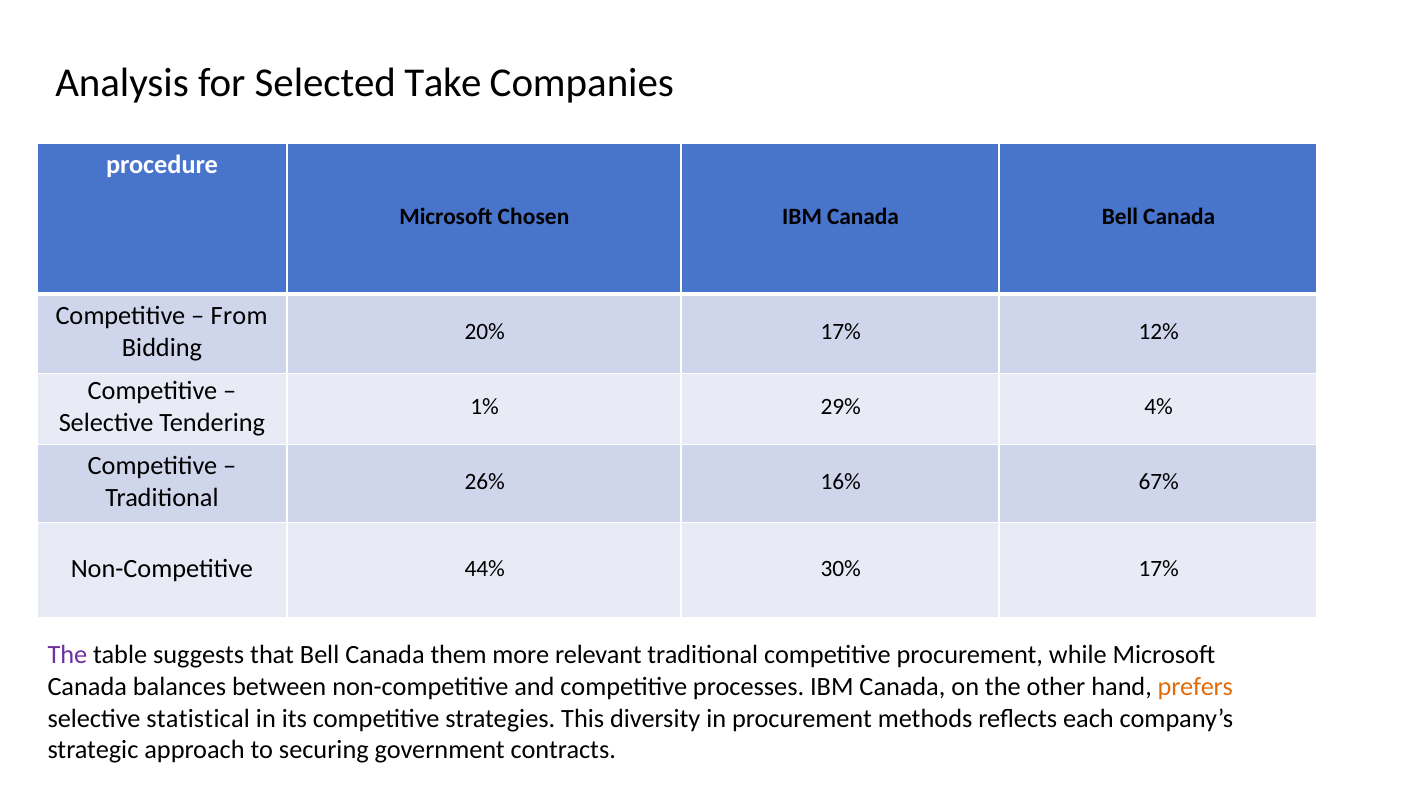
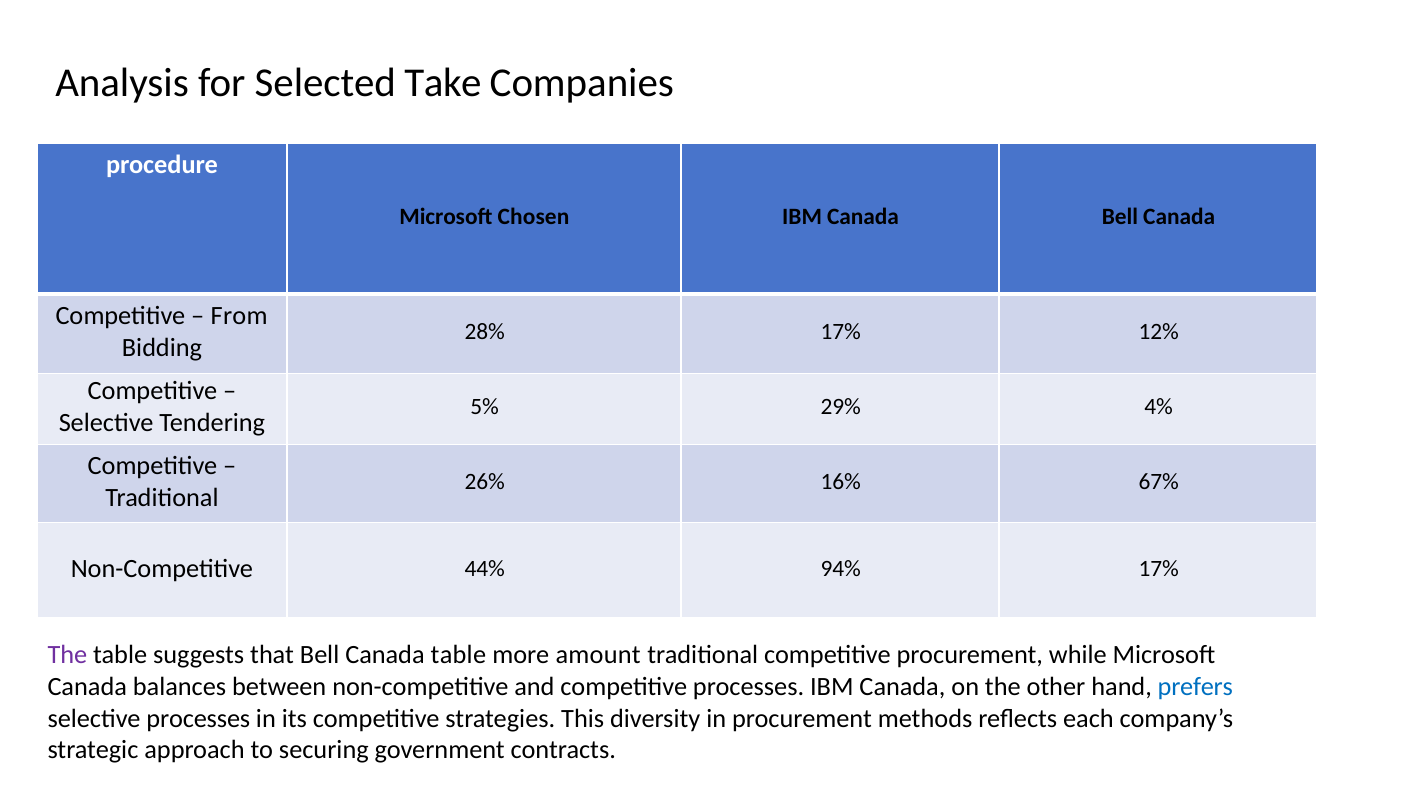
20%: 20% -> 28% (485, 332)
1%: 1% -> 5% (485, 407)
30%: 30% -> 94% (841, 568)
Canada them: them -> table (458, 655)
relevant: relevant -> amount (598, 655)
prefers colour: orange -> blue (1195, 687)
selective statistical: statistical -> processes (198, 718)
